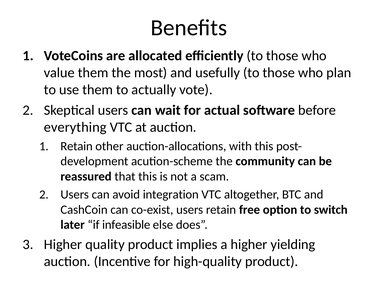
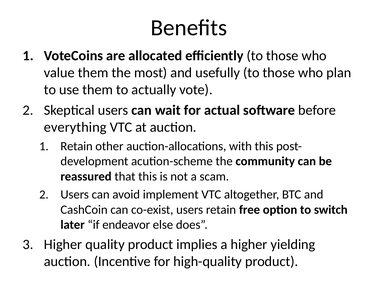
integration: integration -> implement (171, 194)
infeasible: infeasible -> endeavor (126, 224)
